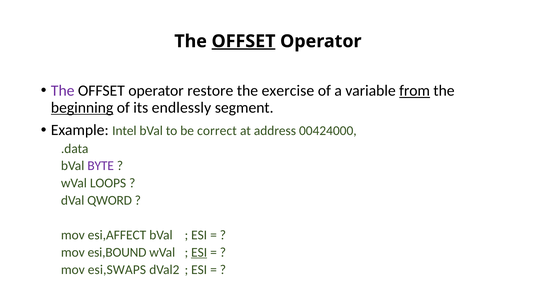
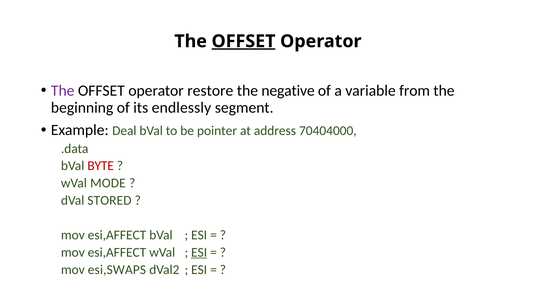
exercise: exercise -> negative (288, 91)
from underline: present -> none (415, 91)
beginning underline: present -> none (82, 107)
Intel: Intel -> Deal (124, 131)
correct: correct -> pointer (217, 131)
00424000: 00424000 -> 70404000 (328, 131)
BYTE colour: purple -> red (101, 166)
LOOPS: LOOPS -> MODE (108, 183)
QWORD: QWORD -> STORED (109, 200)
esi,BOUND: esi,BOUND -> esi,AFFECT (117, 252)
